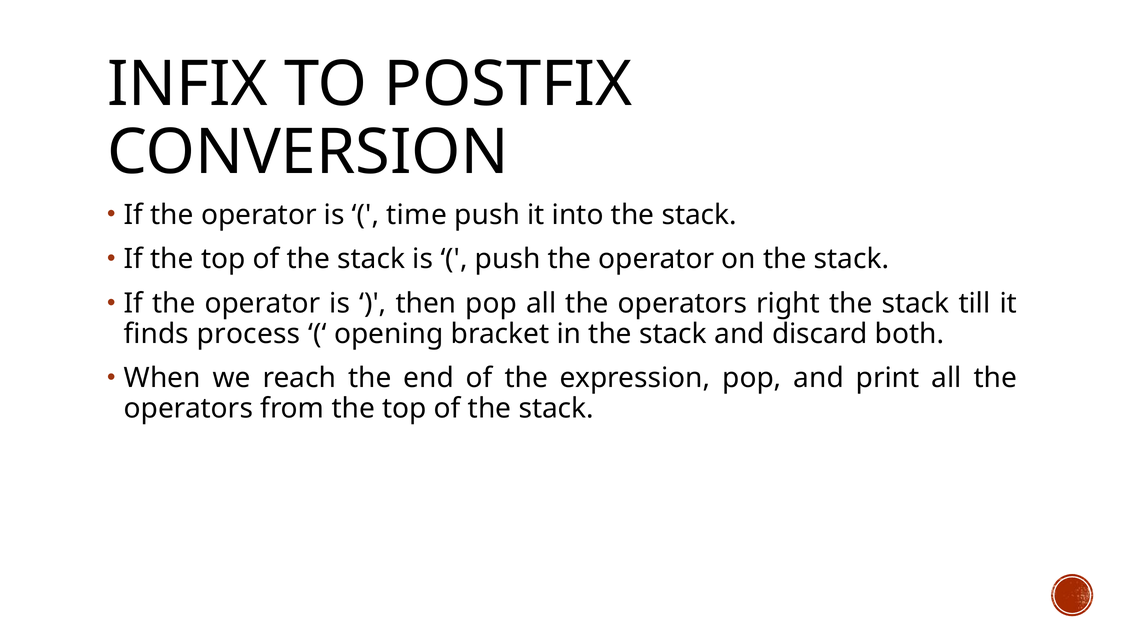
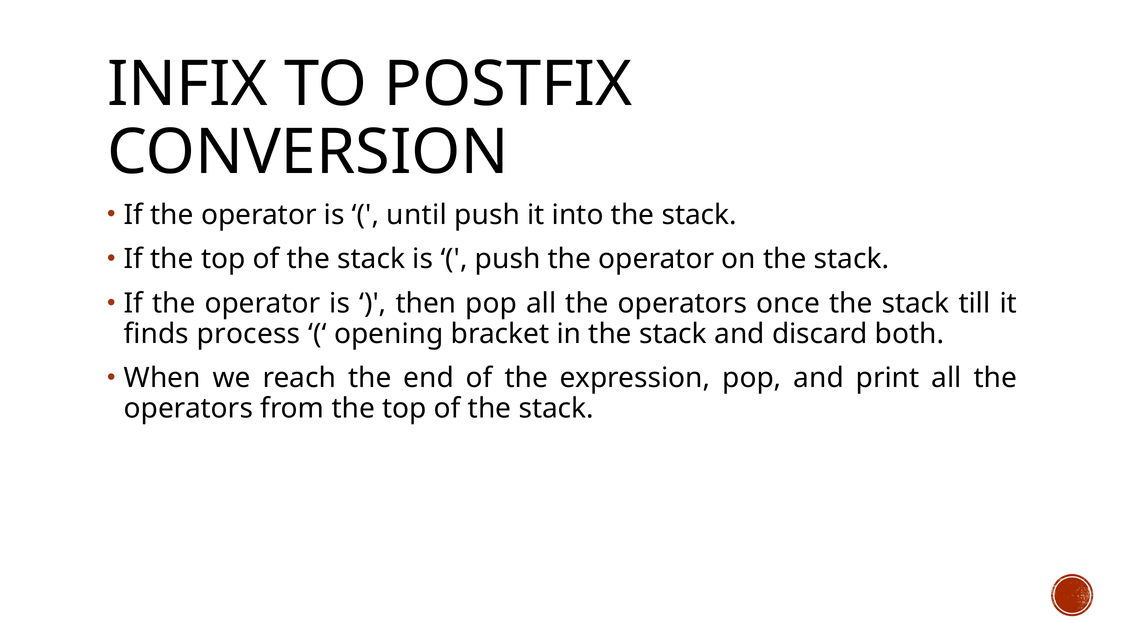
time: time -> until (417, 215)
right: right -> once (788, 304)
